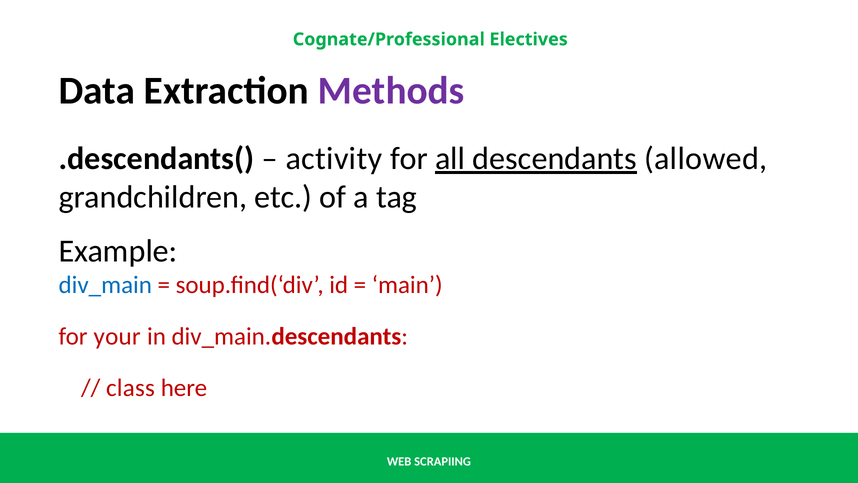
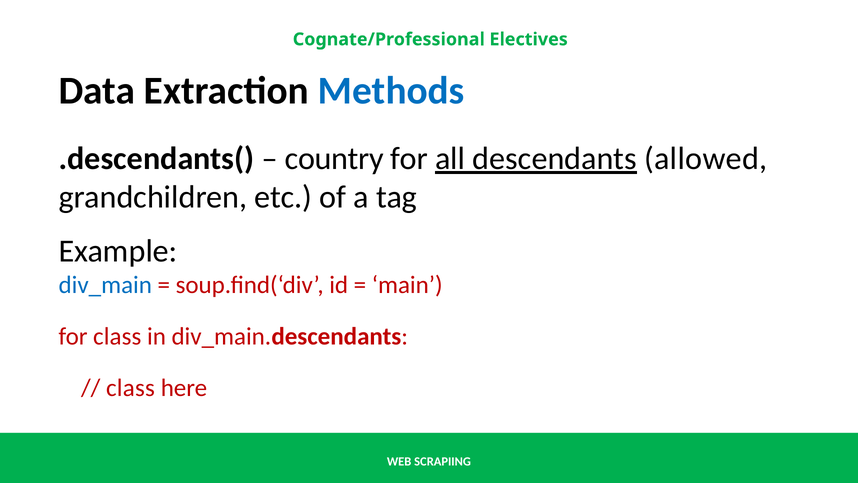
Methods colour: purple -> blue (391, 90)
activity: activity -> country (334, 159)
for your: your -> class (117, 336)
